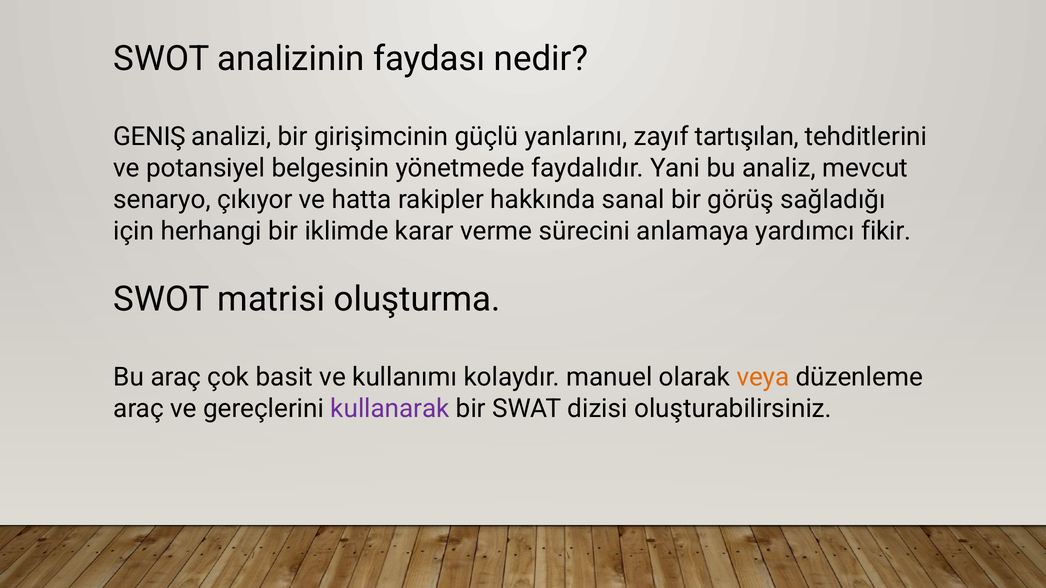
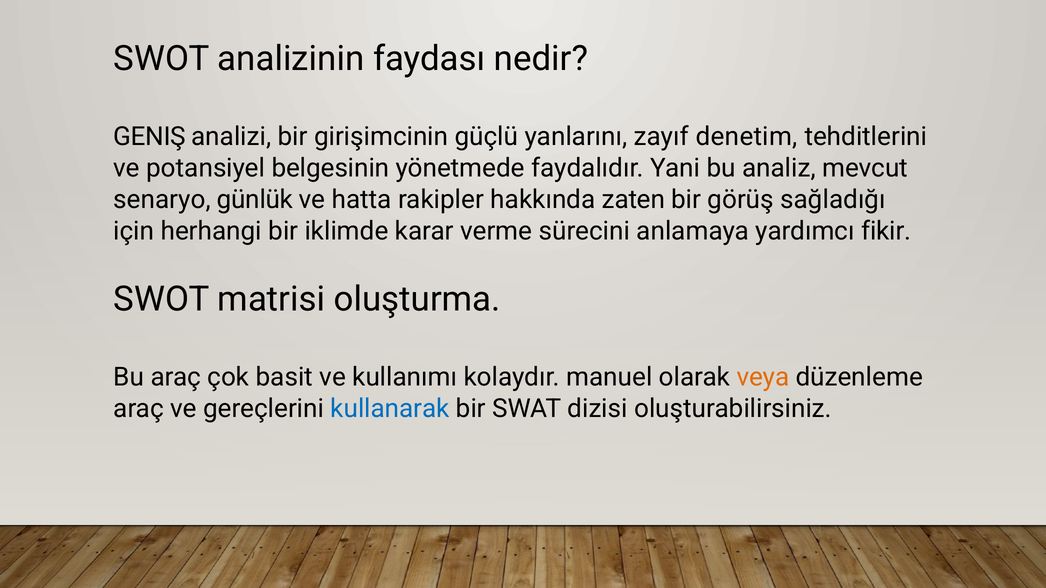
tartışılan: tartışılan -> denetim (747, 137)
çıkıyor: çıkıyor -> günlük (255, 200)
sanal: sanal -> zaten (633, 200)
kullanarak colour: purple -> blue (390, 409)
